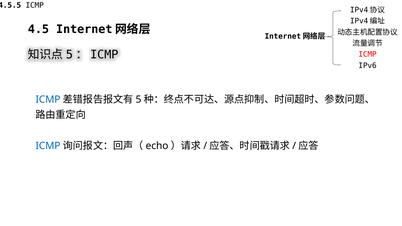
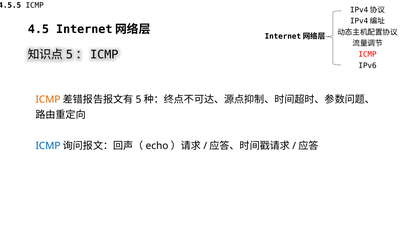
ICMP colour: blue -> orange (48, 99)
